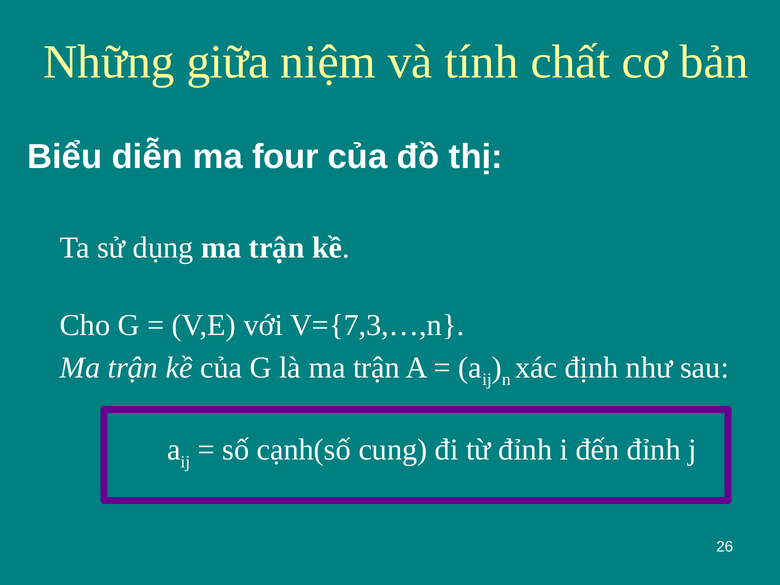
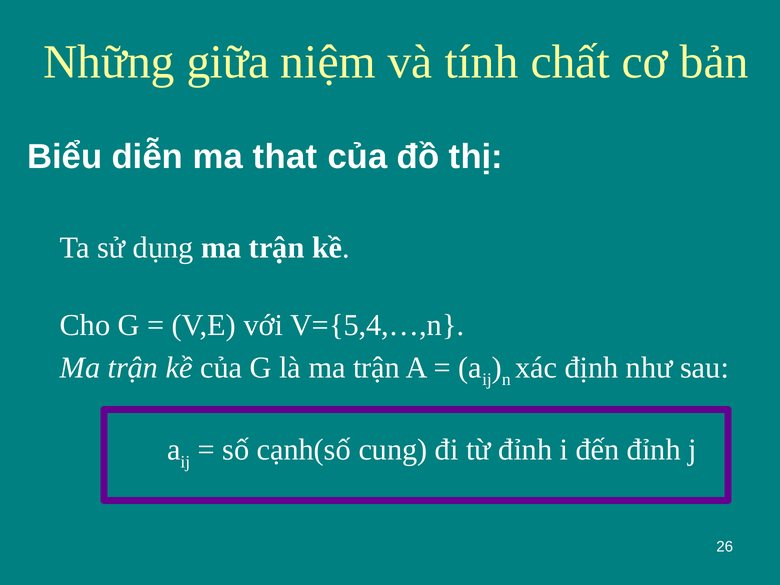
four: four -> that (285, 157)
V={7,3,…,n: V={7,3,…,n -> V={5,4,…,n (377, 325)
